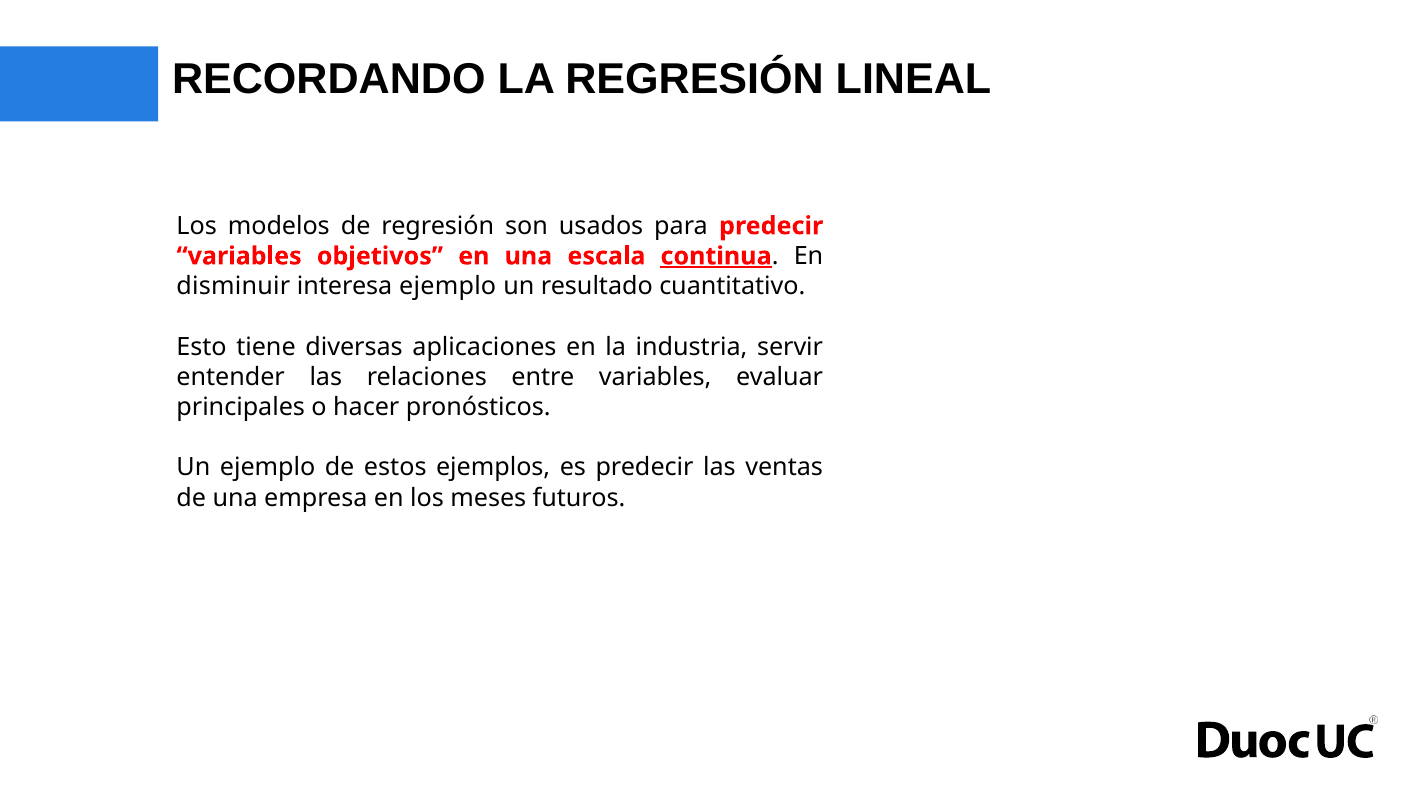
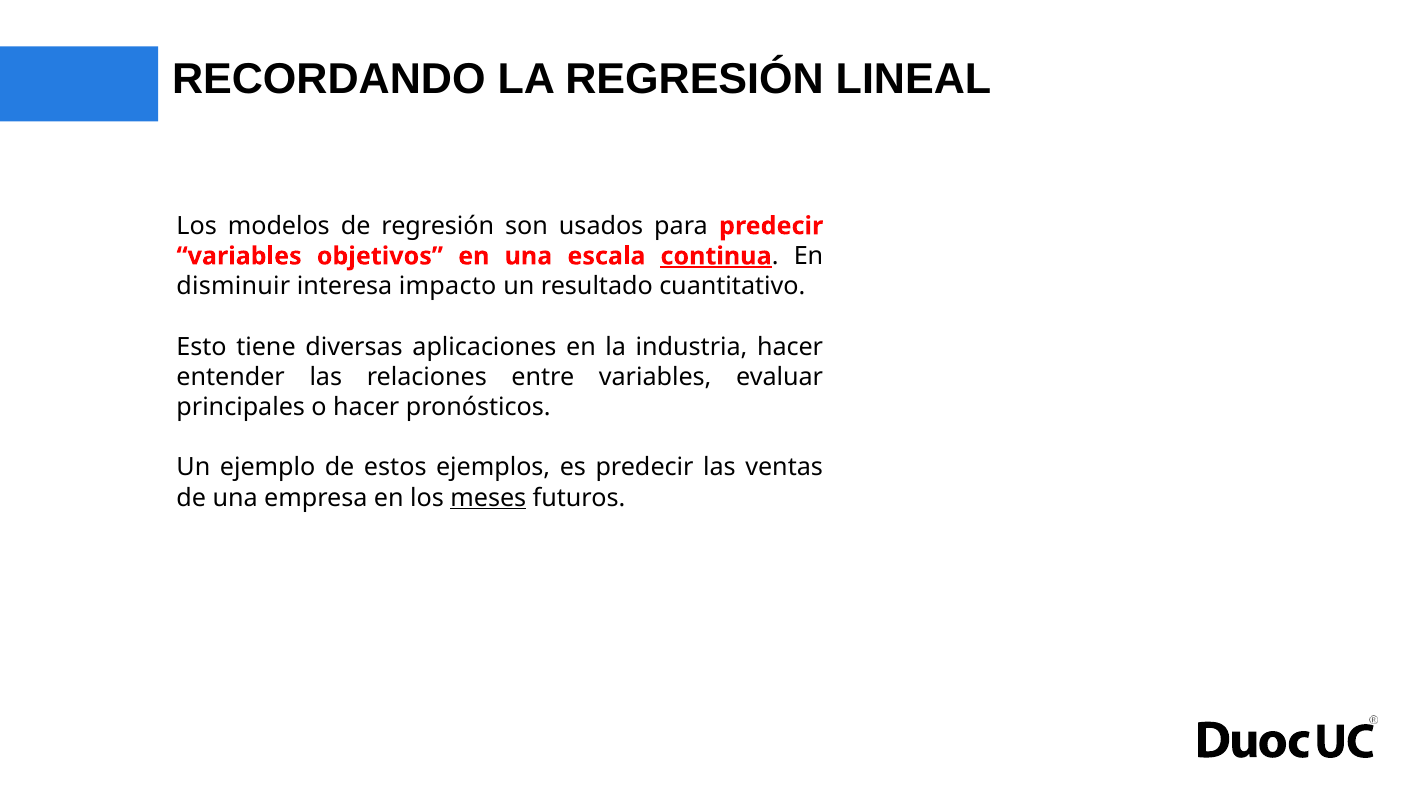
interesa ejemplo: ejemplo -> impacto (448, 286)
industria servir: servir -> hacer (790, 347)
meses underline: none -> present (488, 498)
